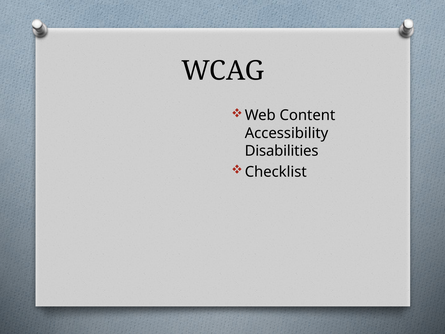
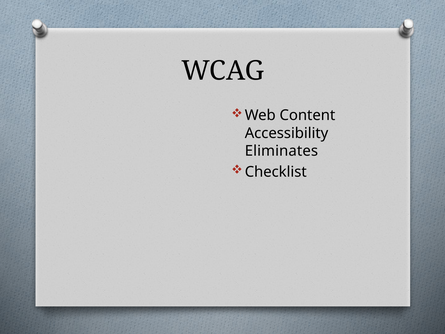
Disabilities: Disabilities -> Eliminates (281, 151)
